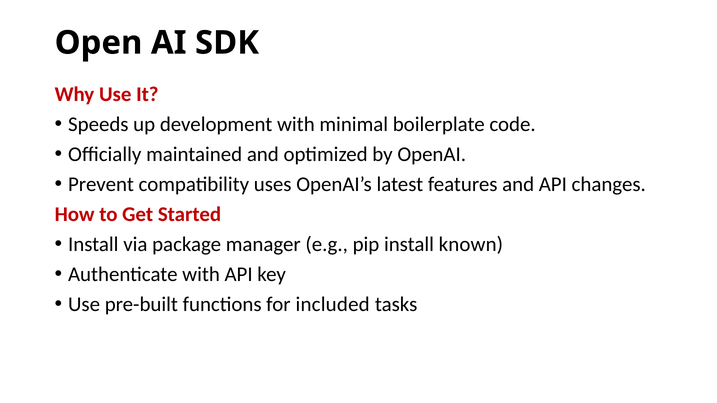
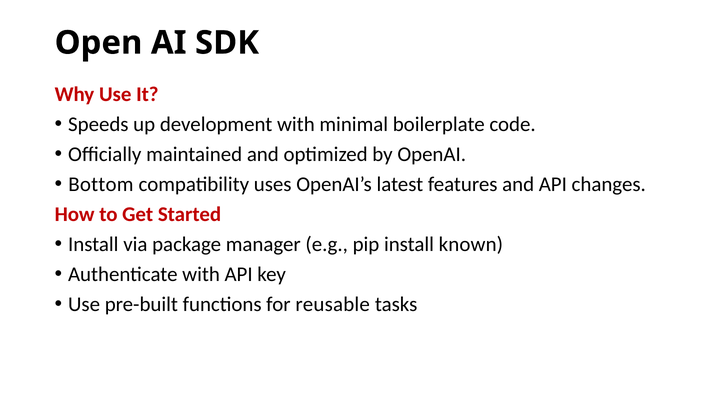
Prevent: Prevent -> Bottom (101, 184)
included: included -> reusable (333, 305)
